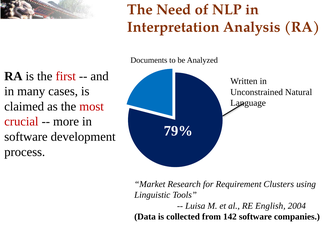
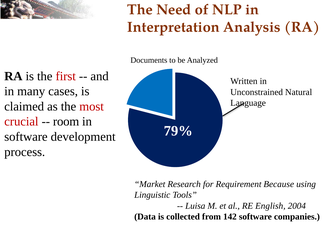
more: more -> room (66, 122)
Clusters: Clusters -> Because (279, 184)
